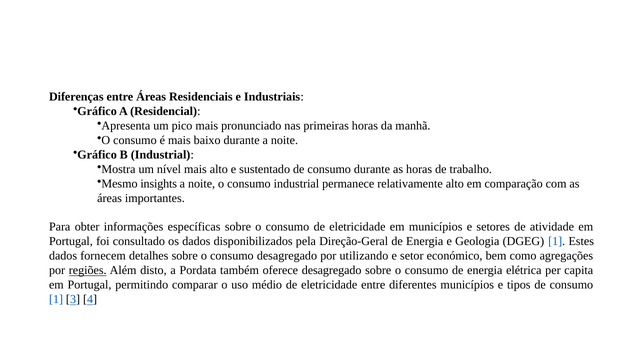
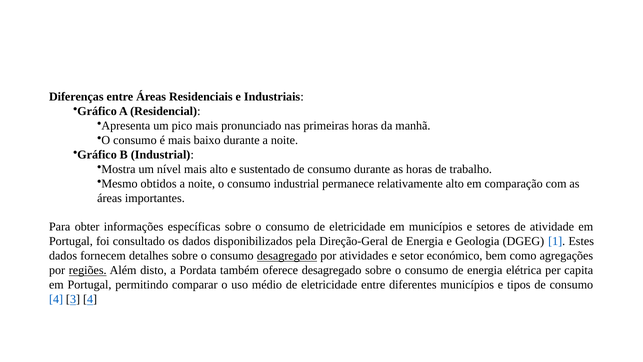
insights: insights -> obtidos (159, 183)
desagregado underline: none -> present (287, 256)
utilizando: utilizando -> atividades (364, 256)
1: 1 -> 4 (56, 299)
